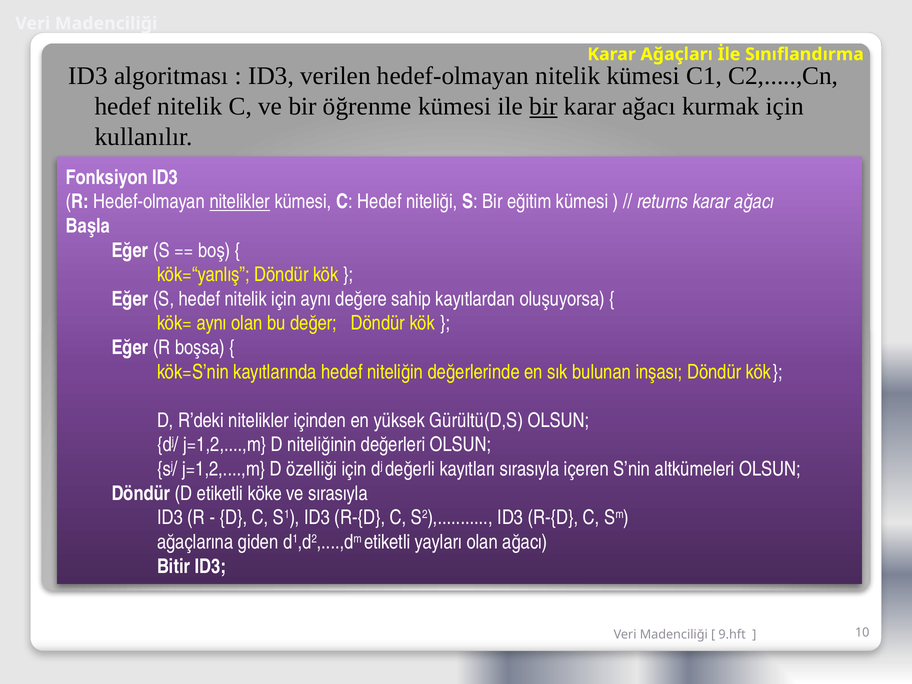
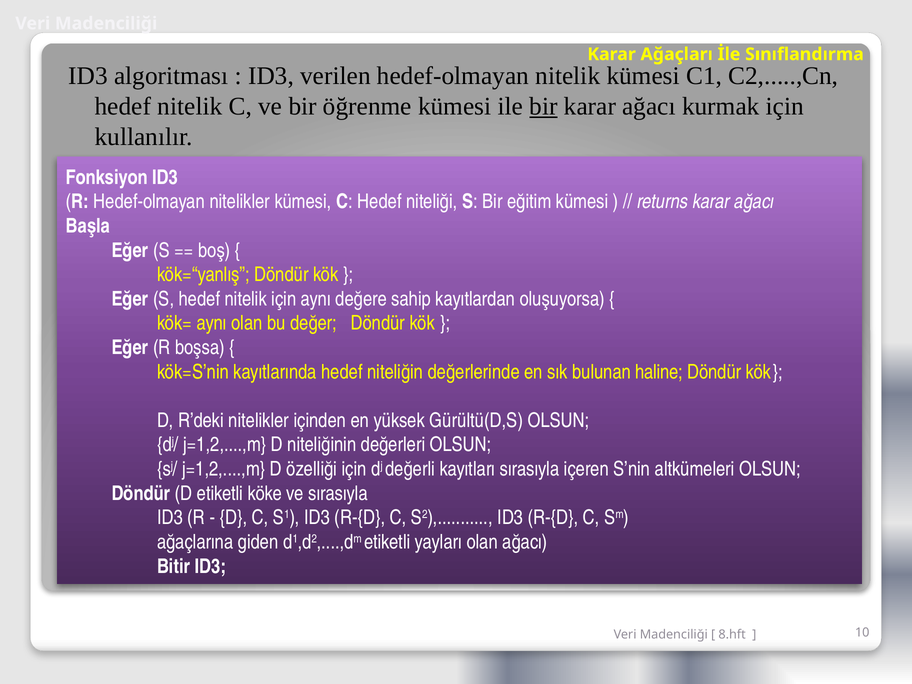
nitelikler underline: present -> none (240, 202)
inşası: inşası -> haline (659, 372)
9.hft: 9.hft -> 8.hft (732, 635)
